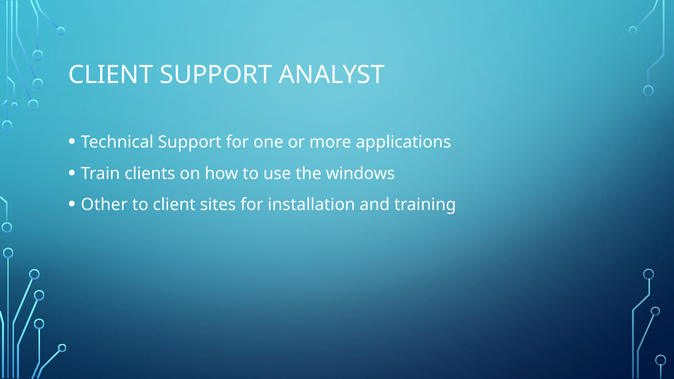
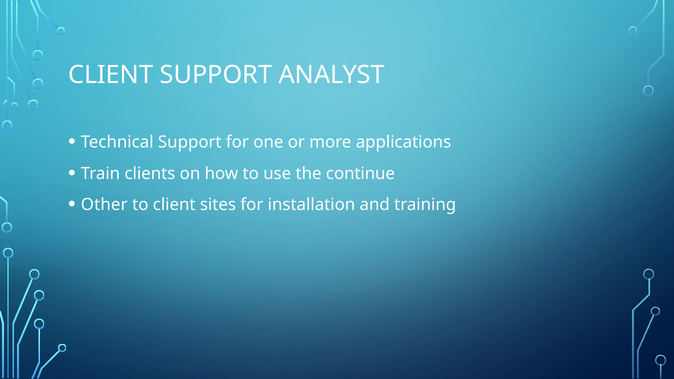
windows: windows -> continue (360, 174)
